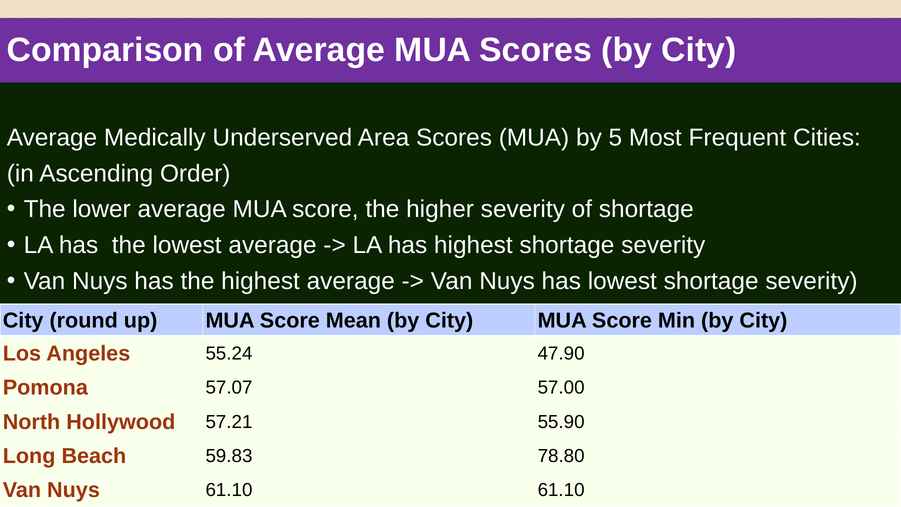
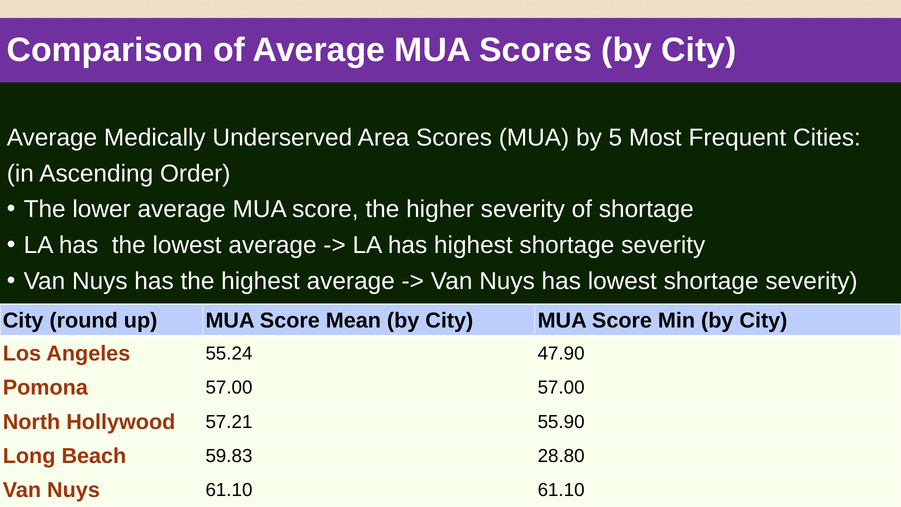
Pomona 57.07: 57.07 -> 57.00 (229, 388)
78.80: 78.80 -> 28.80 (561, 456)
